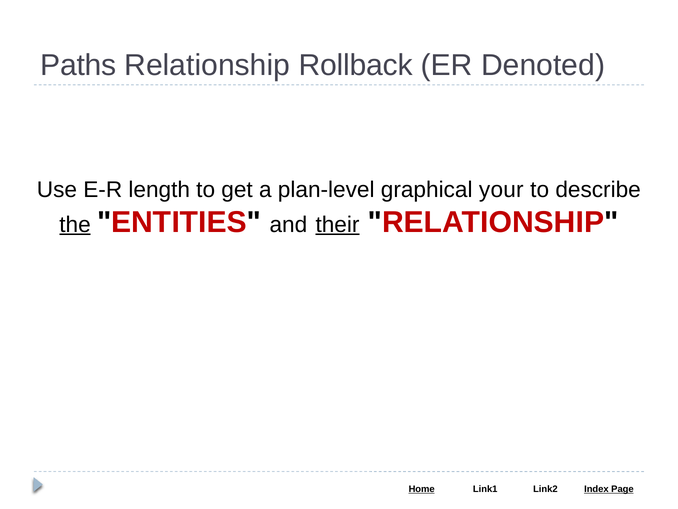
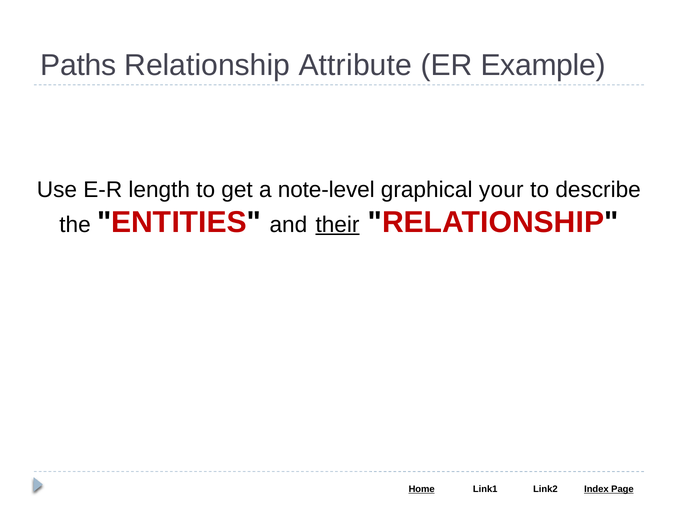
Rollback: Rollback -> Attribute (355, 65)
Denoted: Denoted -> Example (543, 65)
plan-level: plan-level -> note-level (326, 190)
the underline: present -> none (75, 224)
